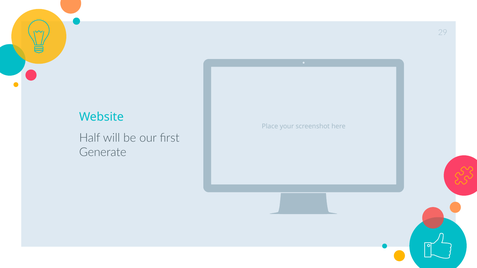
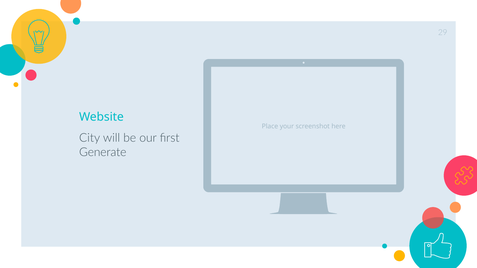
Half: Half -> City (90, 138)
